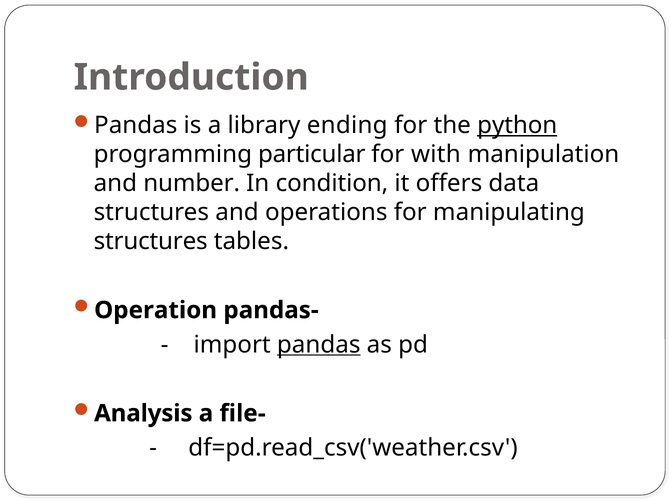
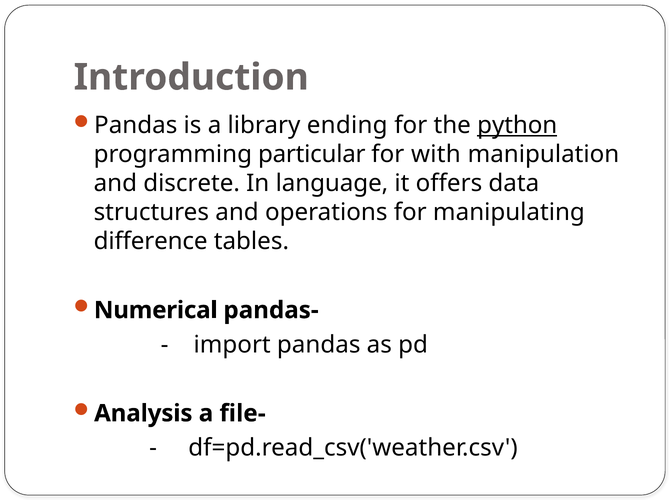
number: number -> discrete (192, 184)
condition: condition -> language (332, 184)
structures: structures -> difference (151, 242)
Operation: Operation -> Numerical (156, 311)
pandas underline: present -> none (319, 345)
